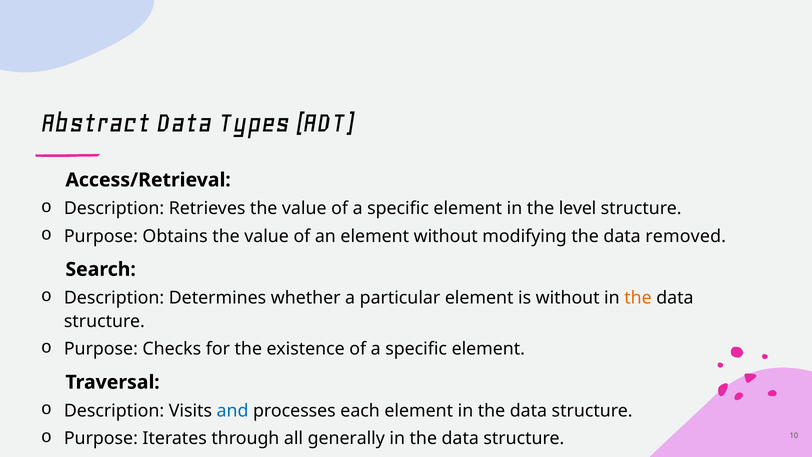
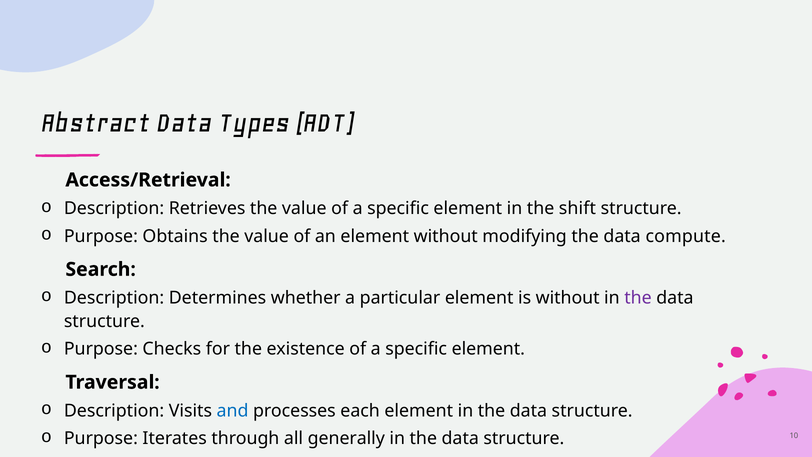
level: level -> shift (577, 208)
removed: removed -> compute (686, 236)
the colour: orange -> purple (638, 298)
